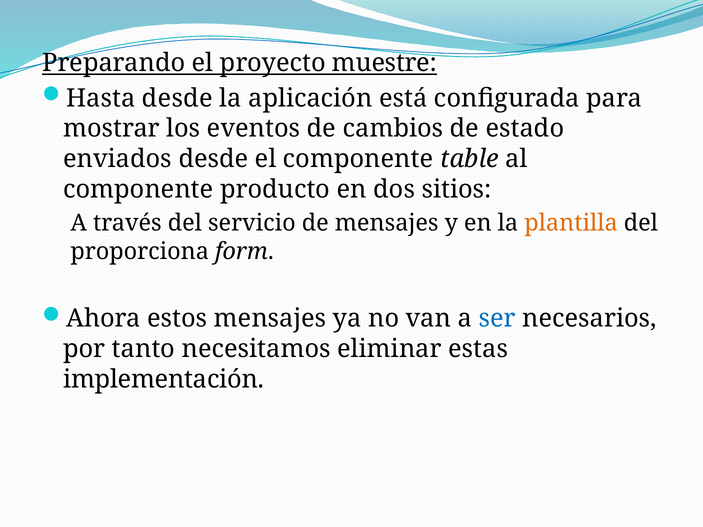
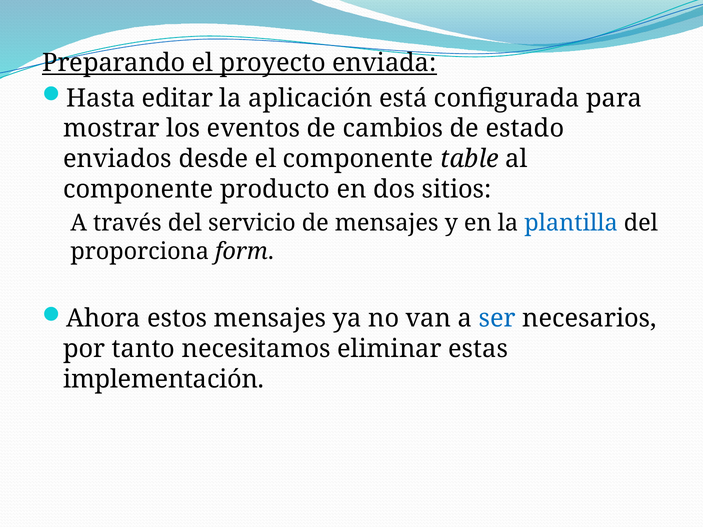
muestre: muestre -> enviada (384, 63)
Hasta desde: desde -> editar (178, 98)
plantilla colour: orange -> blue (571, 223)
